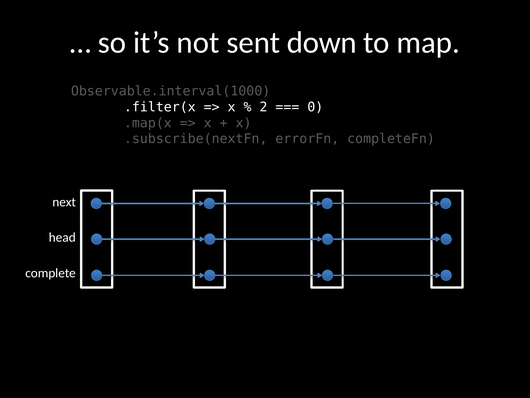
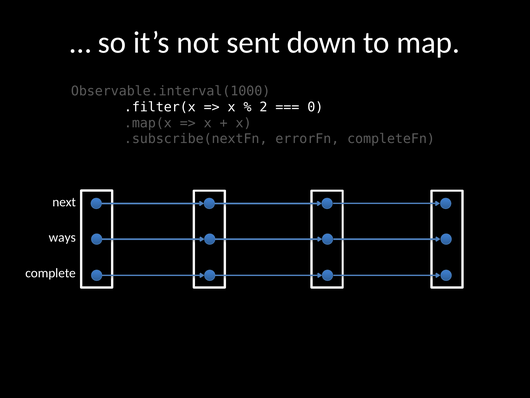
head: head -> ways (62, 237)
